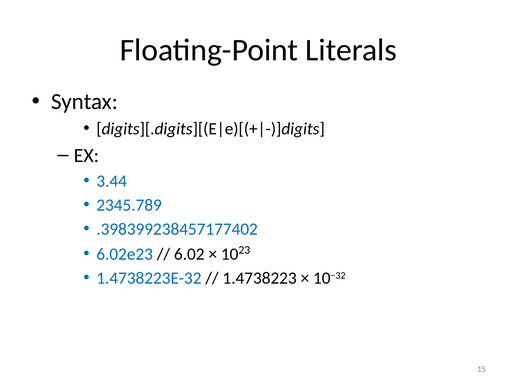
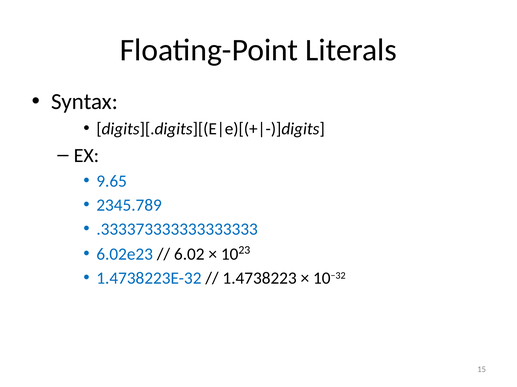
3.44: 3.44 -> 9.65 (112, 181)
.398399238457177402: .398399238457177402 -> .333373333333333333 (177, 230)
